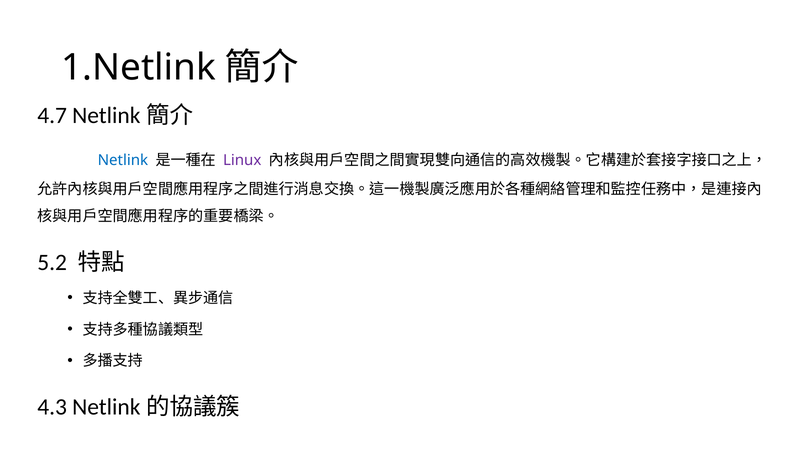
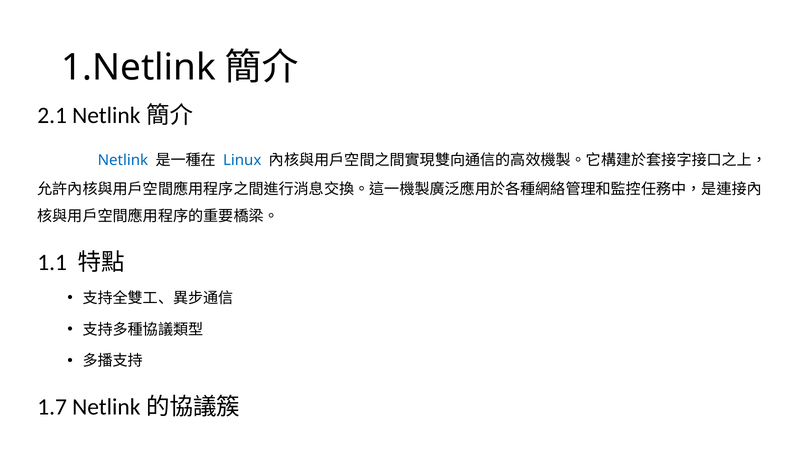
4.7: 4.7 -> 2.1 (52, 115)
Linux colour: purple -> blue (242, 160)
5.2: 5.2 -> 1.1 (52, 262)
4.3: 4.3 -> 1.7 (52, 407)
